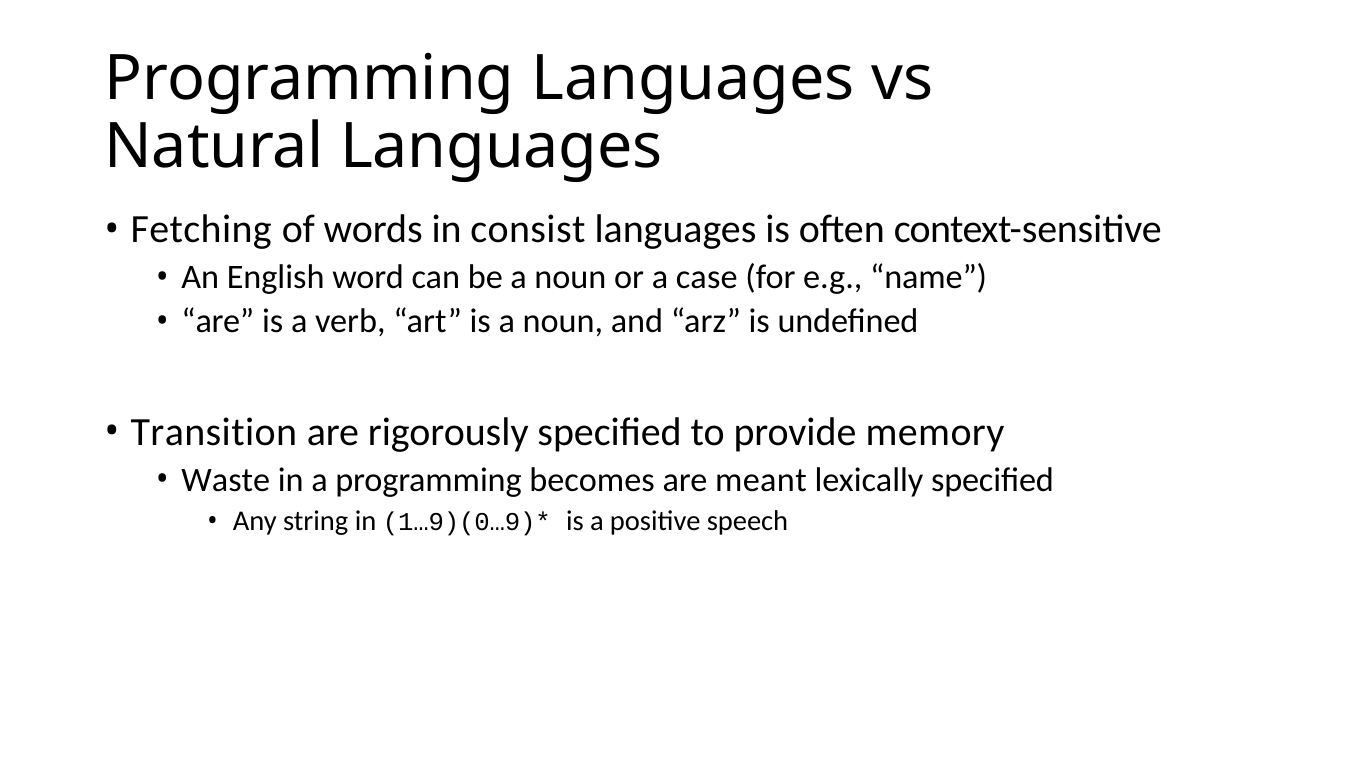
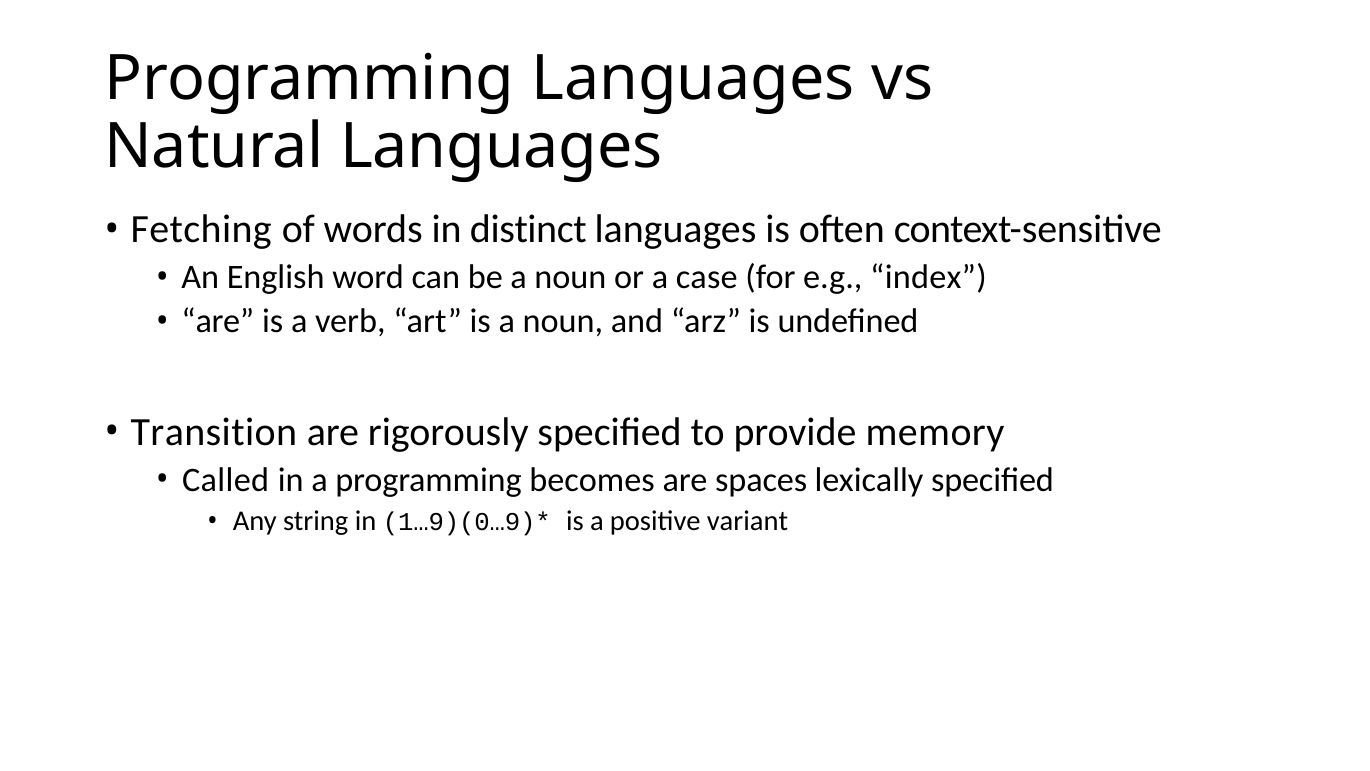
consist: consist -> distinct (528, 230)
name: name -> index (928, 277)
Waste: Waste -> Called (226, 480)
meant: meant -> spaces (761, 480)
speech: speech -> variant (747, 521)
